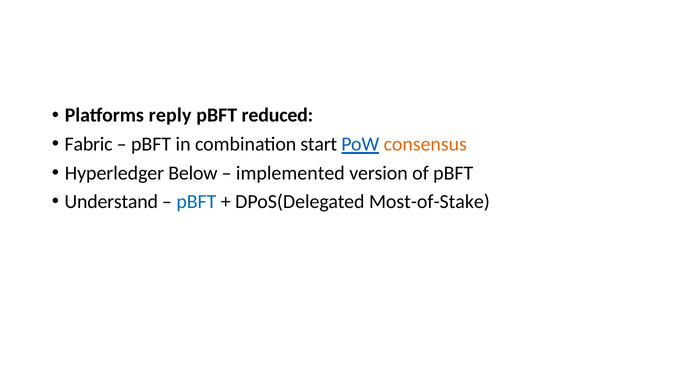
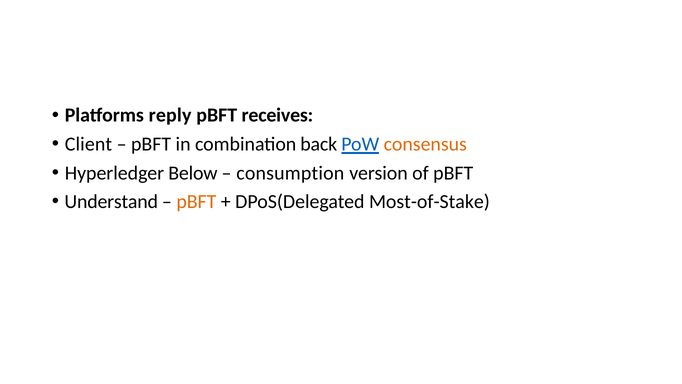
reduced: reduced -> receives (277, 115)
Fabric: Fabric -> Client (88, 144)
start: start -> back (319, 144)
implemented: implemented -> consumption (290, 173)
pBFT colour: blue -> orange (196, 201)
